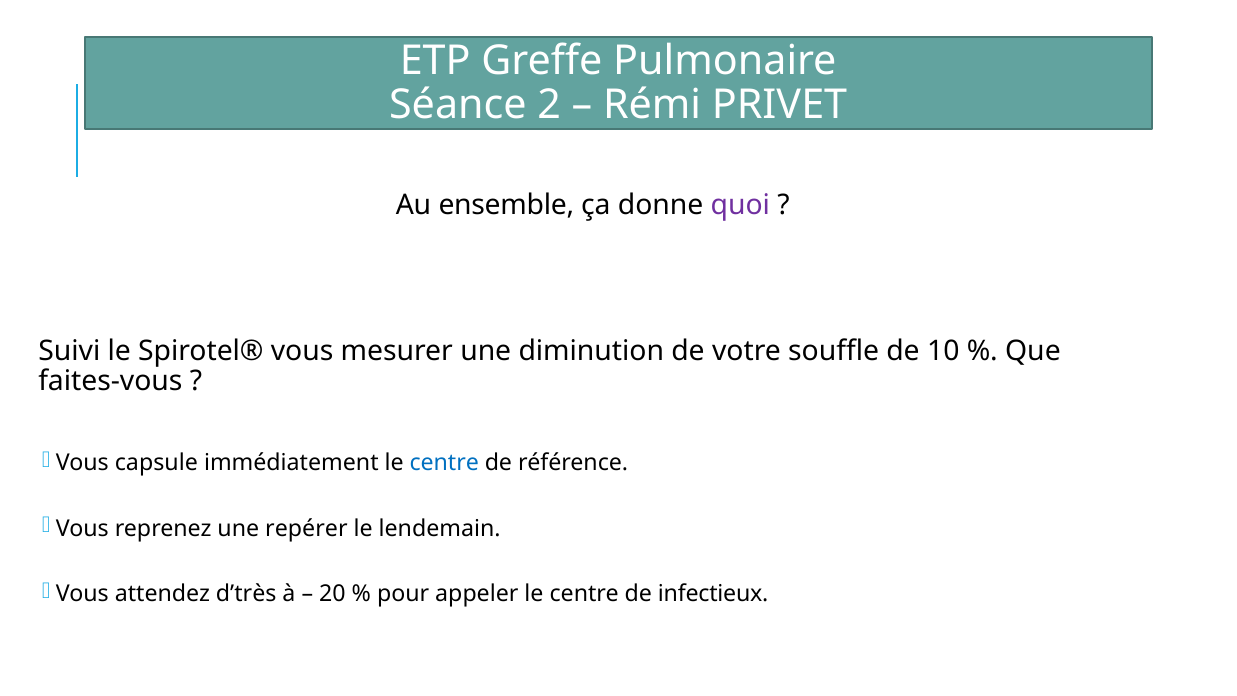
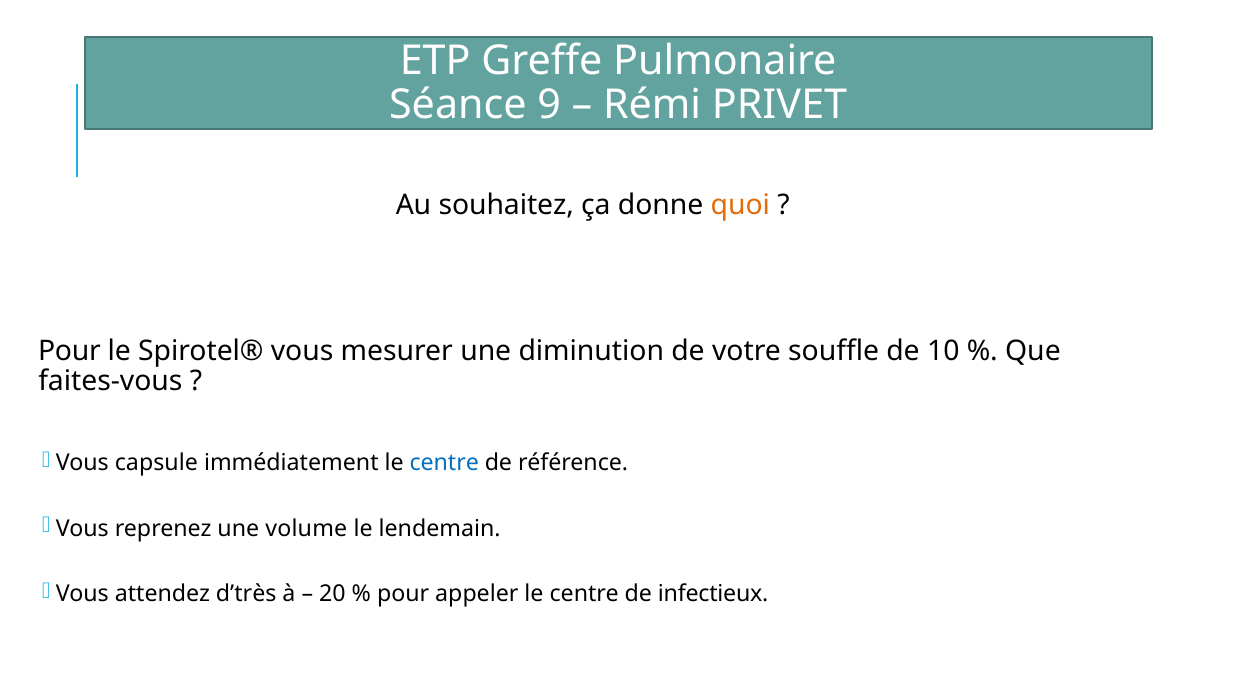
2: 2 -> 9 (549, 105)
ensemble: ensemble -> souhaitez (506, 205)
quoi colour: purple -> orange (740, 205)
Suivi: Suivi -> Pour (69, 351)
repérer: repérer -> volume (306, 529)
